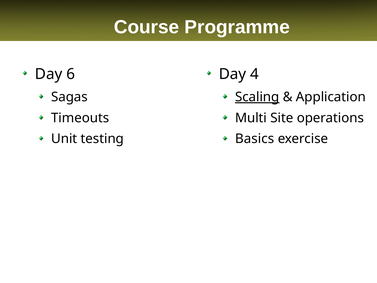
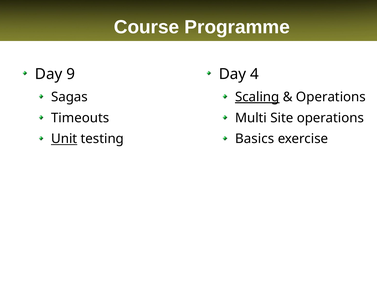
6: 6 -> 9 (71, 74)
Application: Application -> Operations (331, 97)
Unit underline: none -> present (64, 139)
